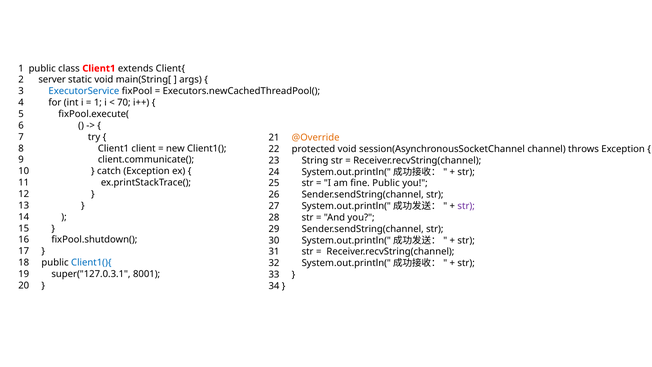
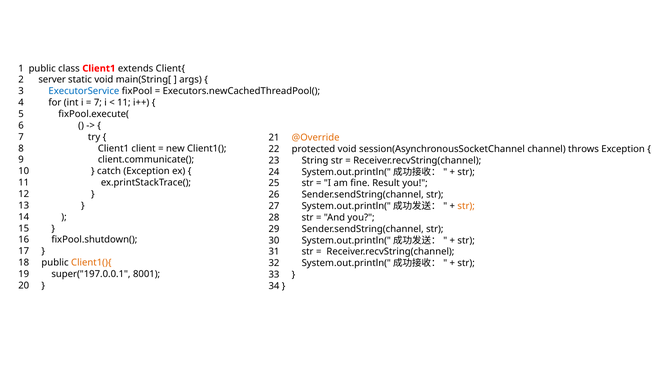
1: 1 -> 7 (98, 103)
70: 70 -> 11 (124, 103)
fine Public: Public -> Result (386, 183)
str colour: purple -> orange (466, 206)
Client1(){ colour: blue -> orange (91, 262)
super("127.0.3.1: super("127.0.3.1 -> super("197.0.0.1 (91, 274)
